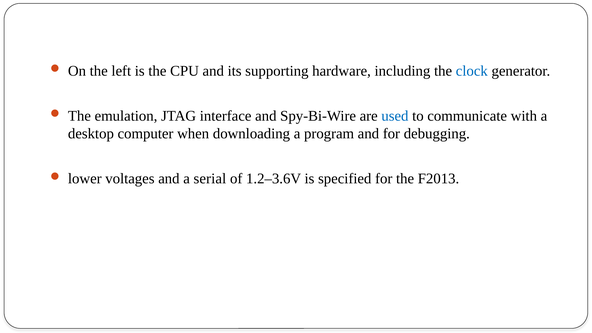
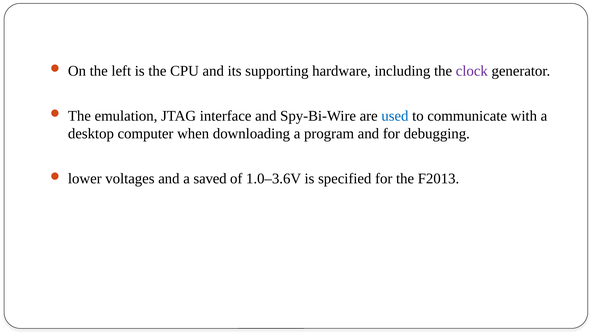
clock colour: blue -> purple (472, 71)
serial: serial -> saved (210, 179)
1.2–3.6V: 1.2–3.6V -> 1.0–3.6V (274, 179)
